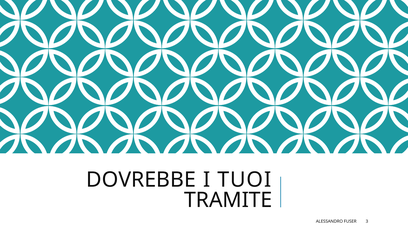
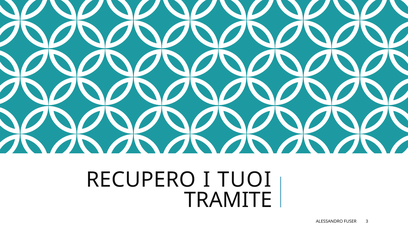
DOVREBBE: DOVREBBE -> RECUPERO (141, 179)
